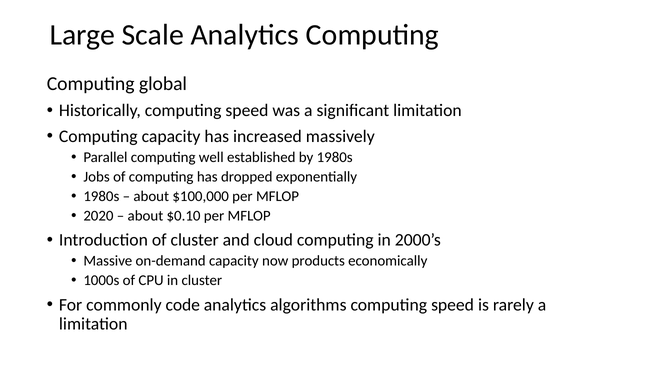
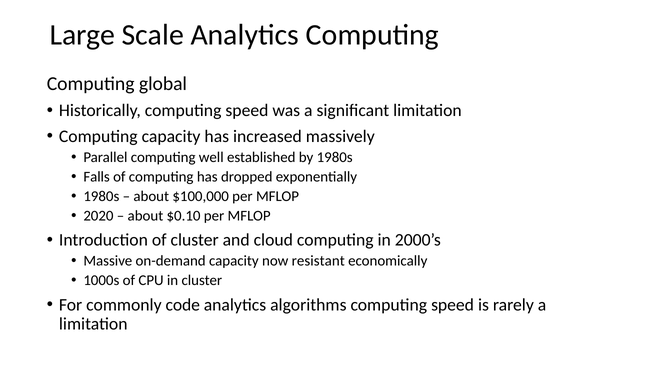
Jobs: Jobs -> Falls (97, 177)
products: products -> resistant (318, 261)
